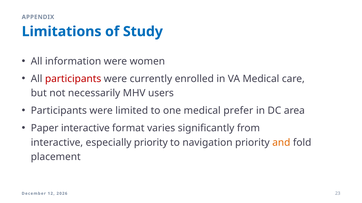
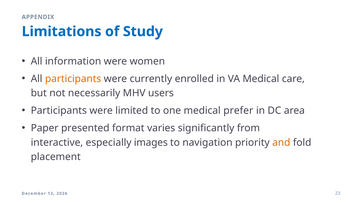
participants colour: red -> orange (73, 79)
Paper interactive: interactive -> presented (85, 128)
especially priority: priority -> images (151, 143)
